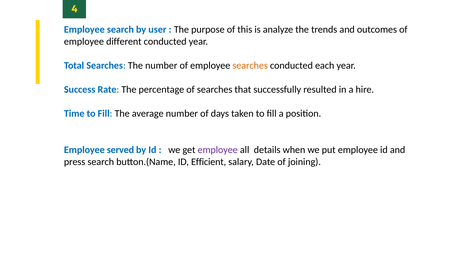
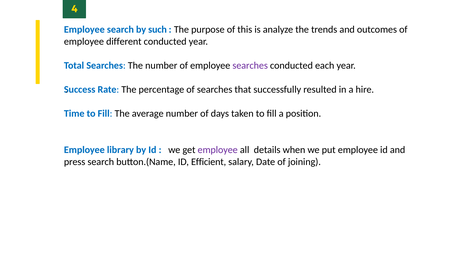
user: user -> such (158, 29)
searches colour: orange -> purple (250, 65)
served: served -> library (120, 150)
